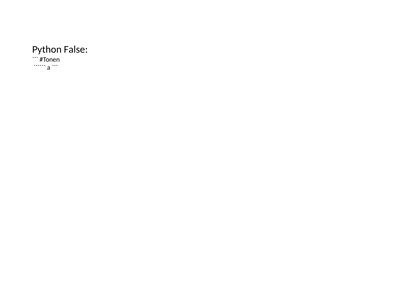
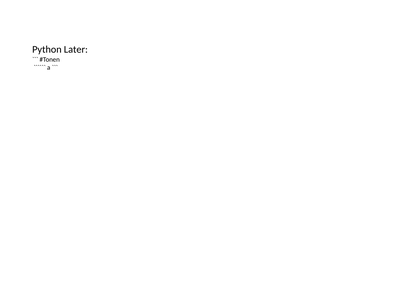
False: False -> Later (76, 50)
